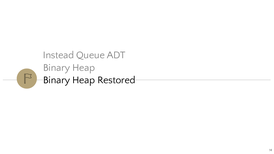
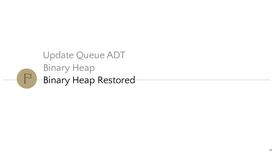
Instead: Instead -> Update (58, 55)
